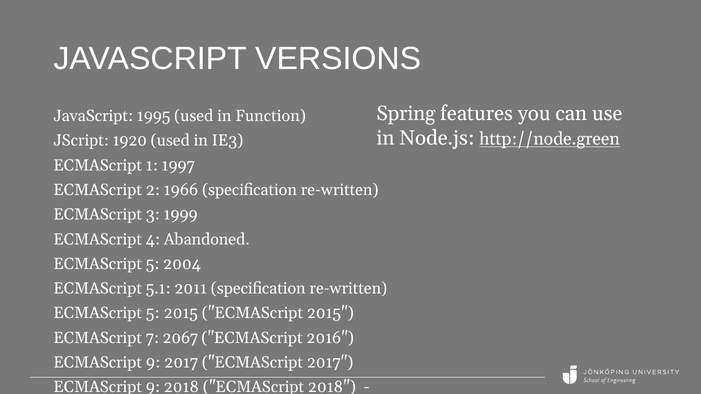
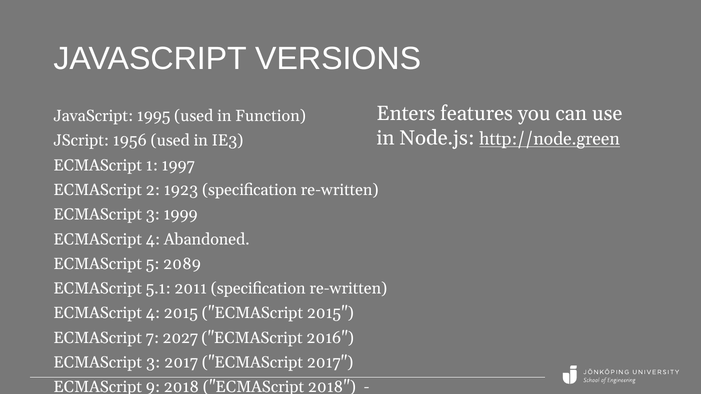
Spring: Spring -> Enters (406, 113)
1920: 1920 -> 1956 (130, 141)
1966: 1966 -> 1923 (181, 190)
2004: 2004 -> 2089 (182, 264)
5: 5 -> 4 (153, 313)
2067: 2067 -> 2027 (180, 338)
9: 9 -> 3 (153, 363)
